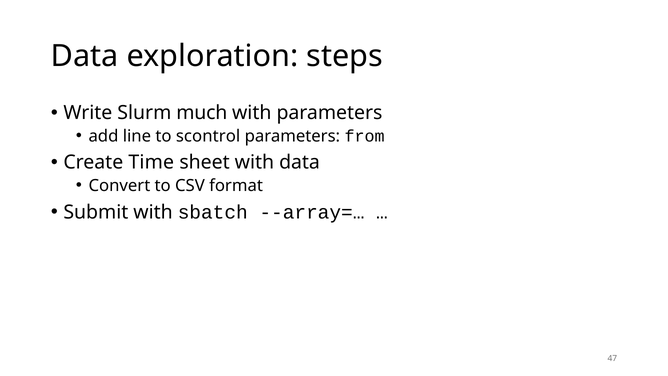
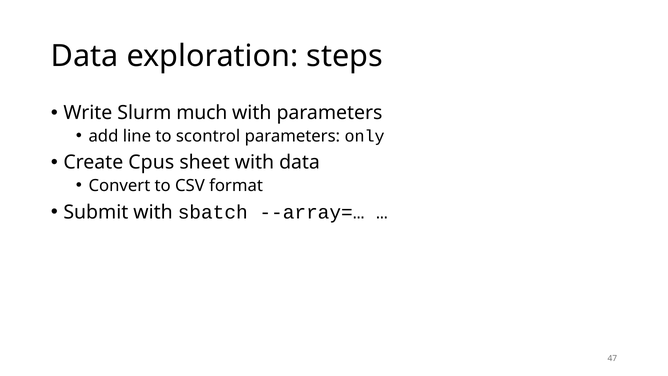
from: from -> only (365, 136)
Time: Time -> Cpus (151, 162)
